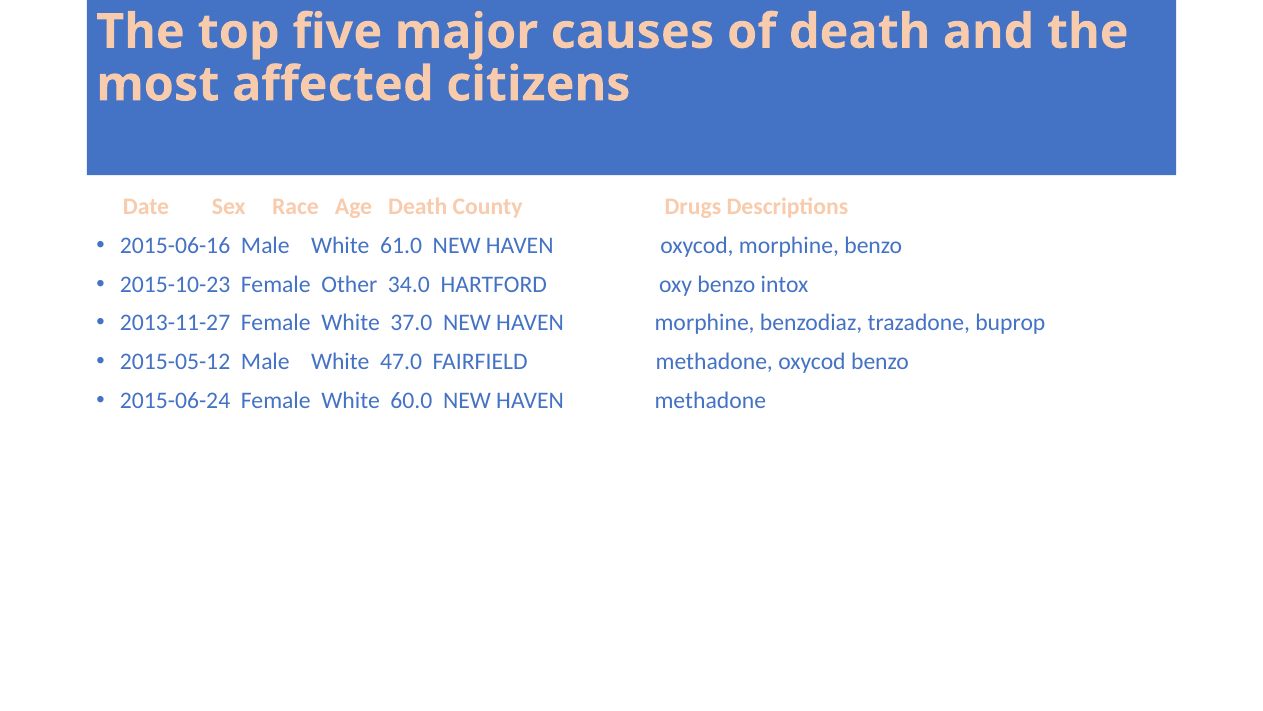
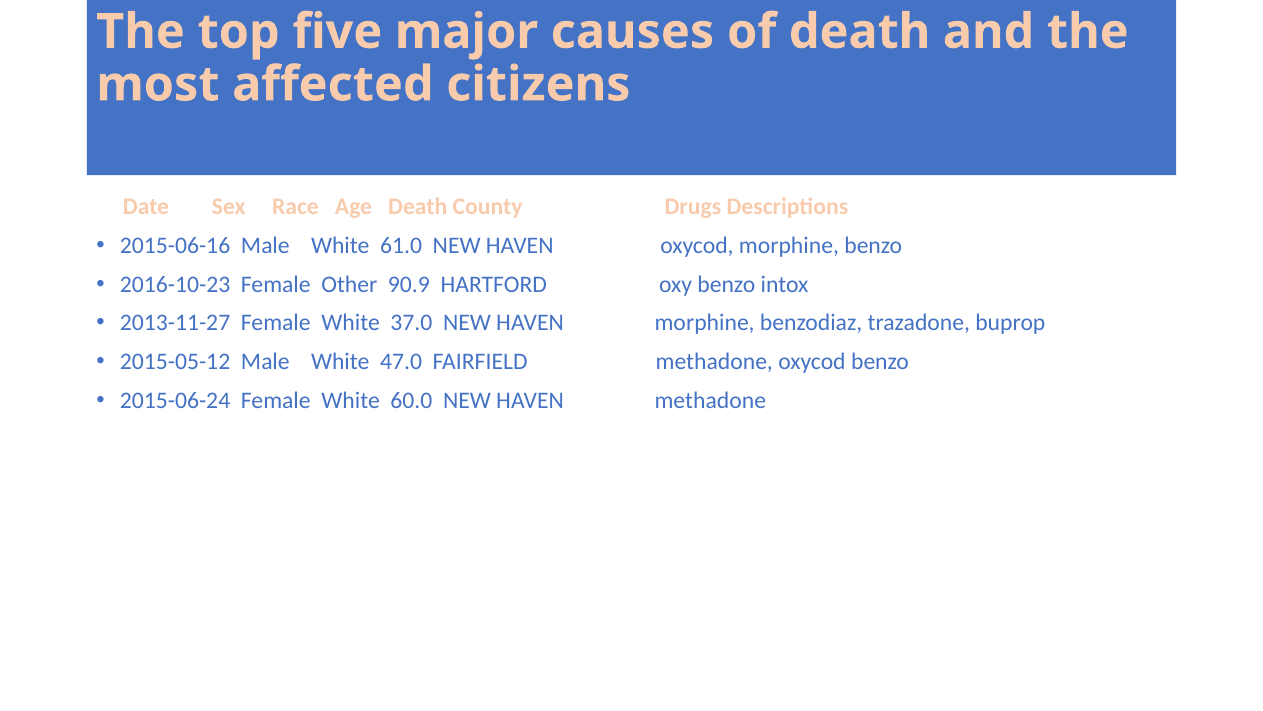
2015-10-23: 2015-10-23 -> 2016-10-23 (175, 284)
34.0: 34.0 -> 90.9 (409, 284)
